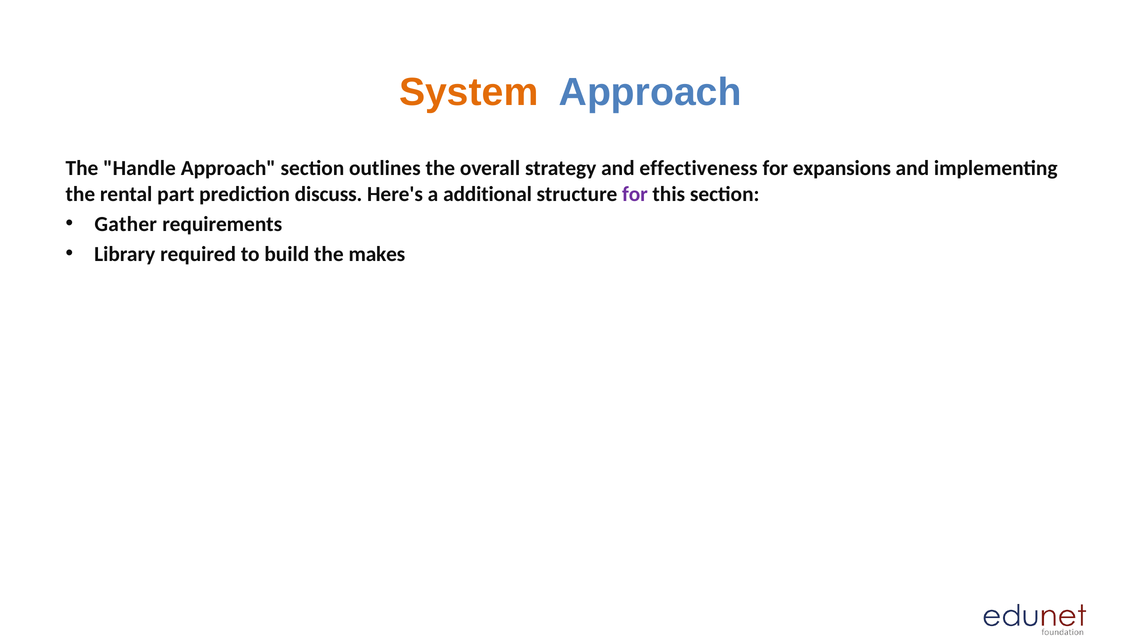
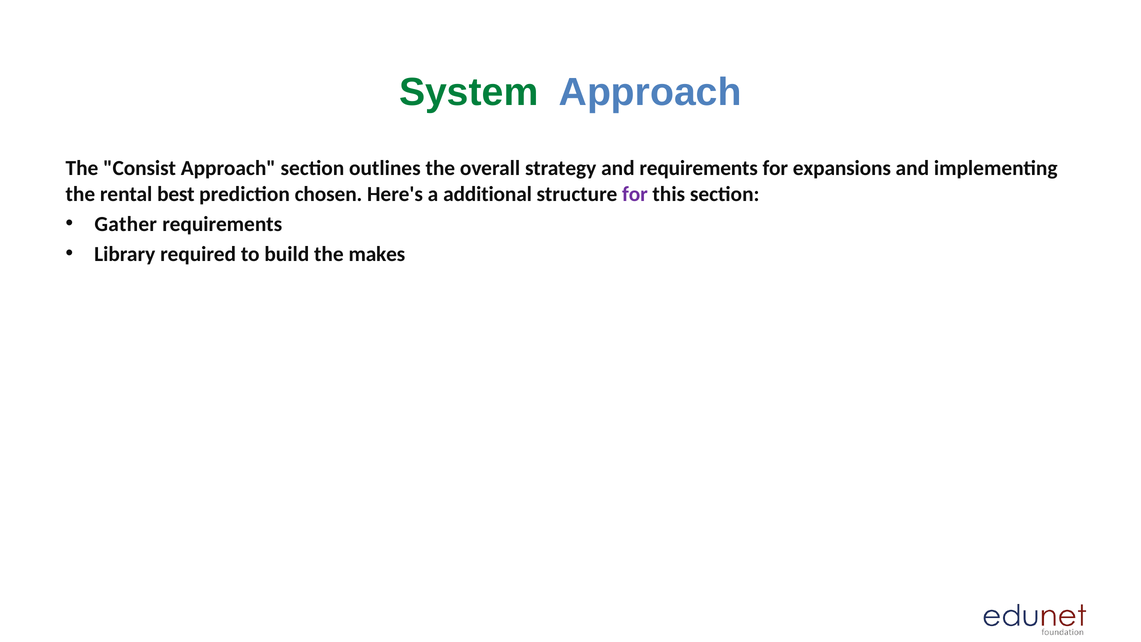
System colour: orange -> green (469, 93)
Handle: Handle -> Consist (140, 168)
and effectiveness: effectiveness -> requirements (699, 168)
part: part -> best (176, 194)
discuss: discuss -> chosen (328, 194)
